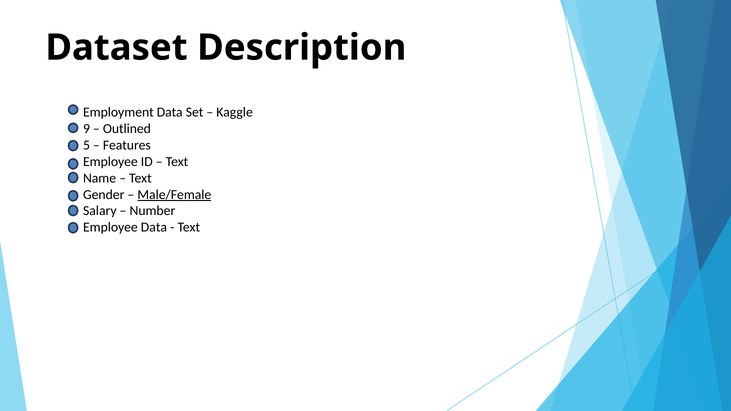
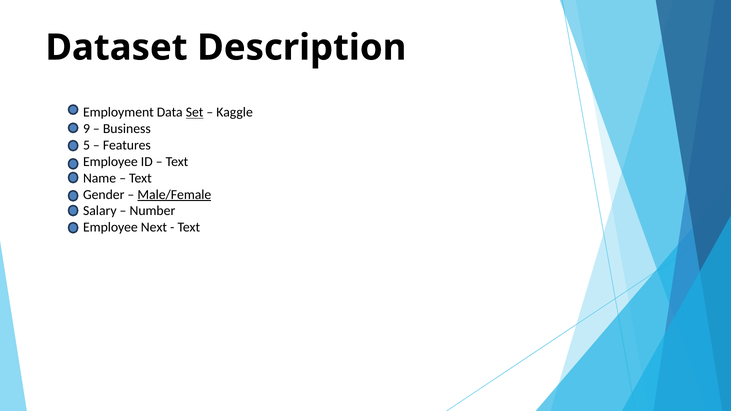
Set underline: none -> present (195, 112)
Outlined: Outlined -> Business (127, 129)
Employee Data: Data -> Next (154, 228)
